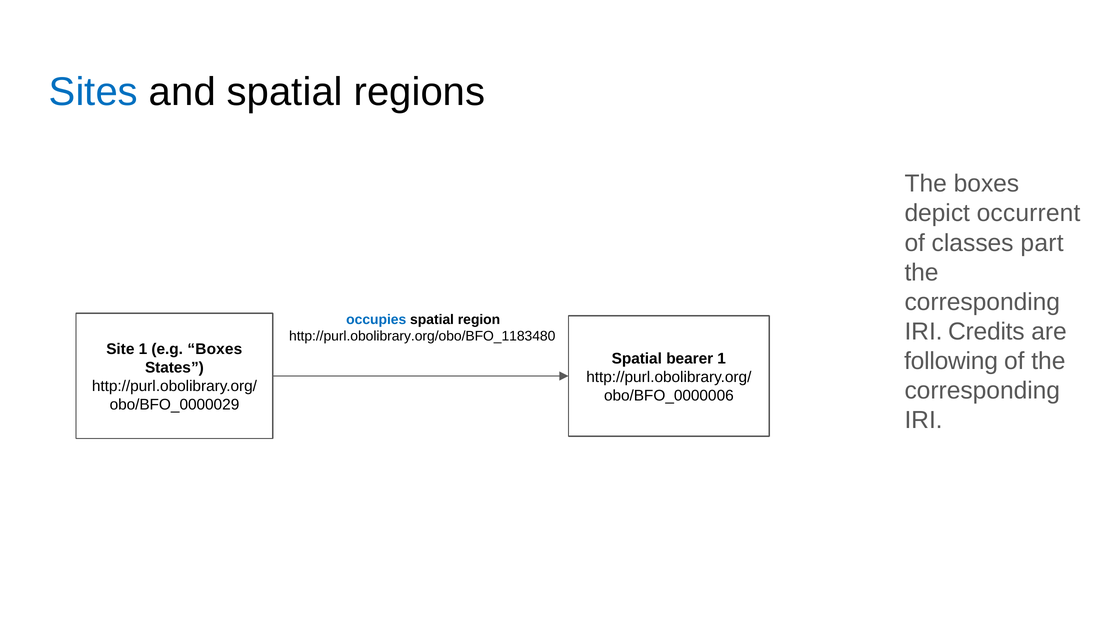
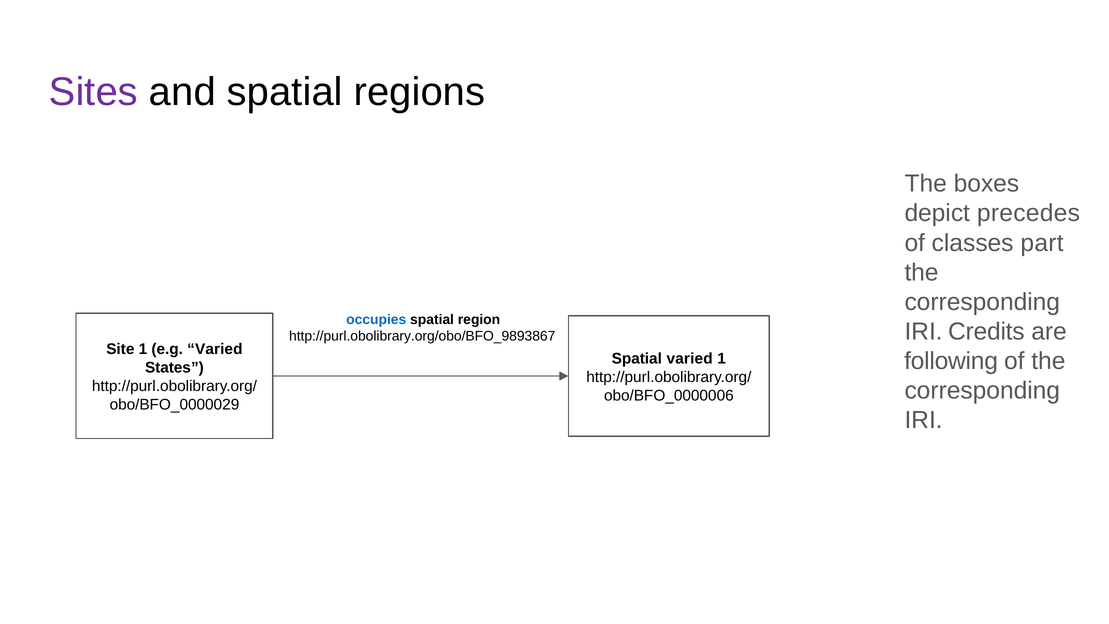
Sites colour: blue -> purple (93, 92)
occurrent: occurrent -> precedes (1028, 213)
http://purl.obolibrary.org/obo/BFO_1183480: http://purl.obolibrary.org/obo/BFO_1183480 -> http://purl.obolibrary.org/obo/BFO_9893867 (422, 336)
e.g Boxes: Boxes -> Varied (215, 349)
Spatial bearer: bearer -> varied (690, 358)
